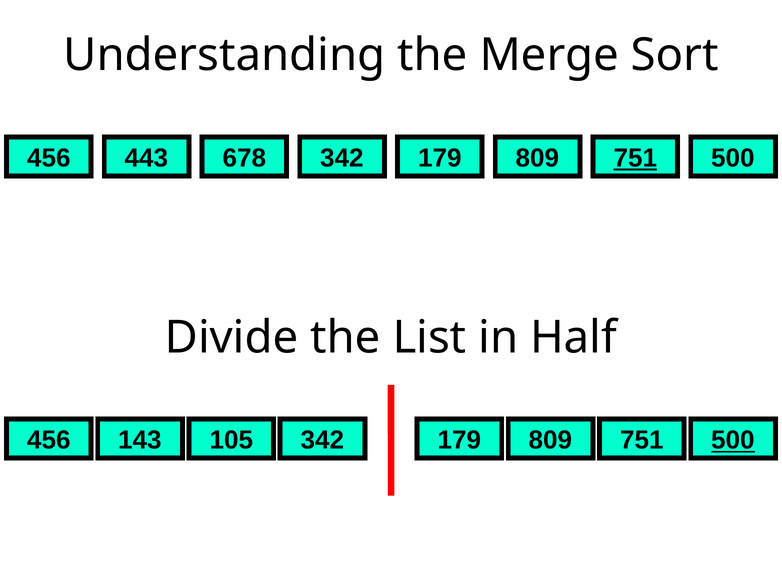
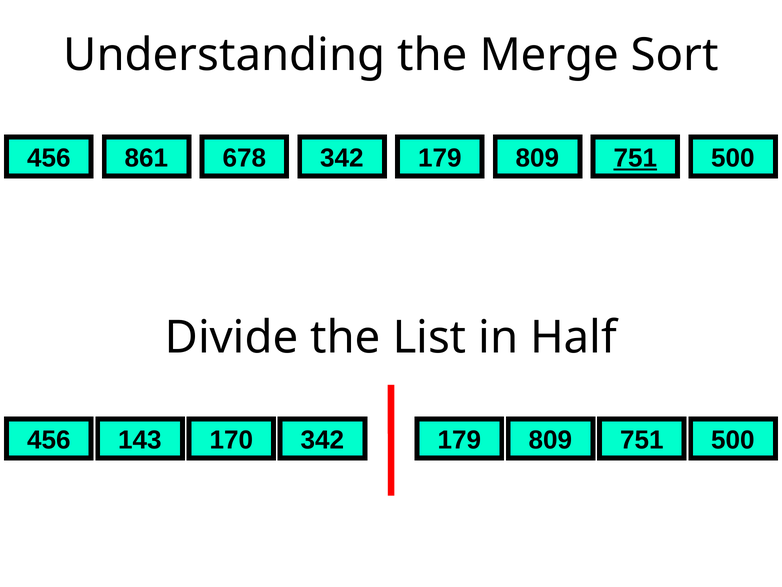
443: 443 -> 861 (147, 158)
105: 105 -> 170 (231, 440)
500 underline: present -> none (733, 440)
